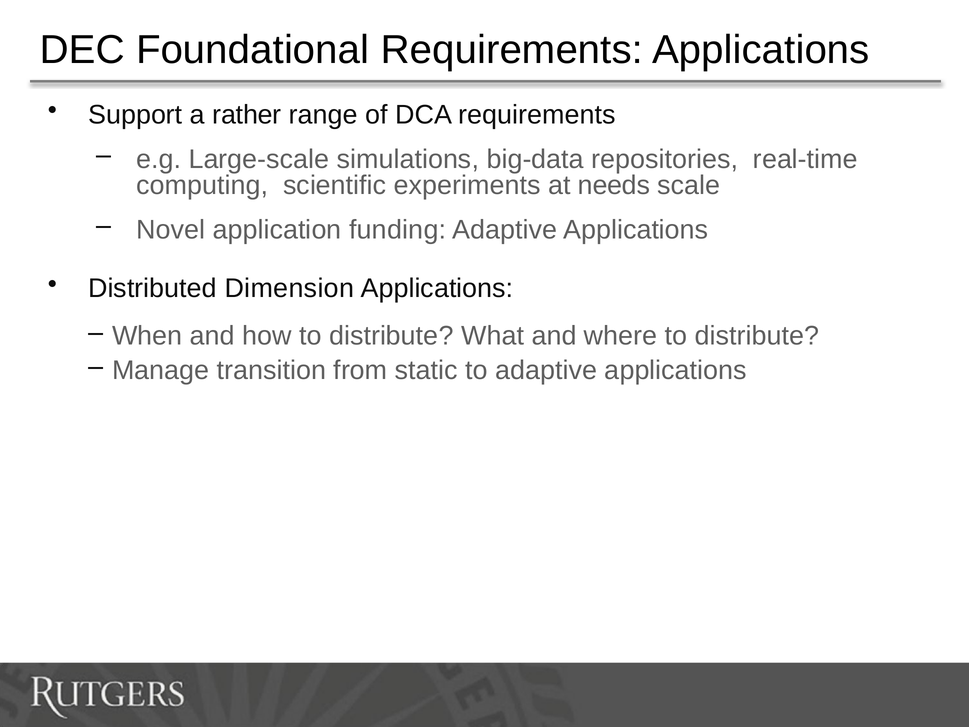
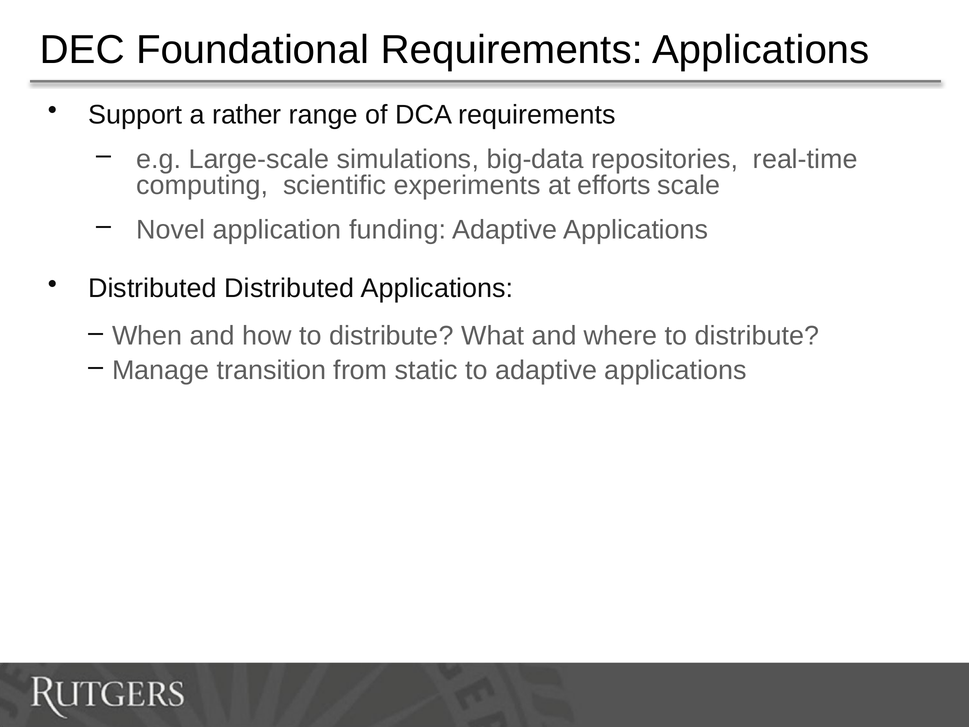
needs: needs -> efforts (614, 185)
Distributed Dimension: Dimension -> Distributed (289, 288)
